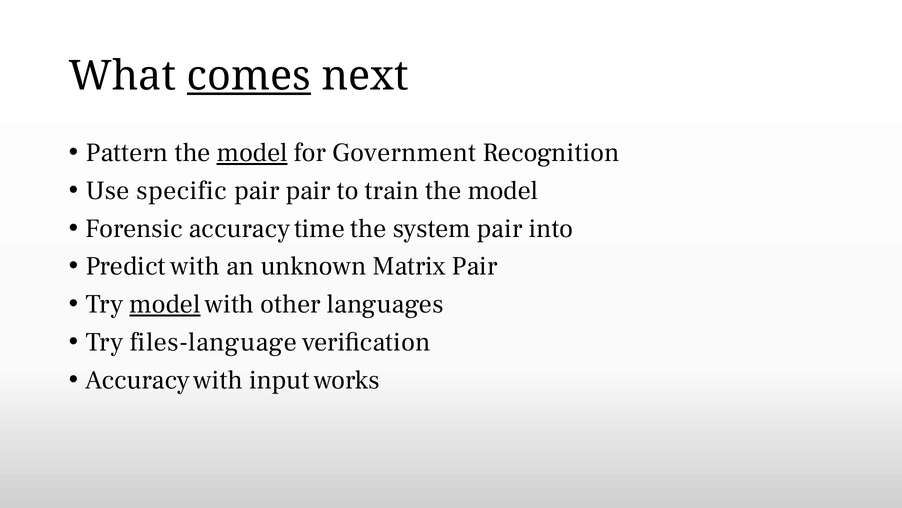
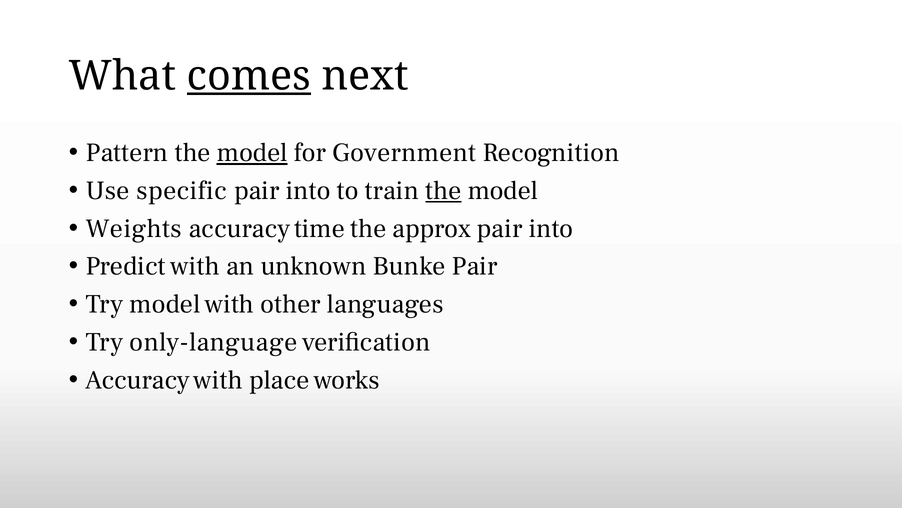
pair: pair -> into (308, 190)
the underline: none -> present (443, 190)
Forensic: Forensic -> Weights (134, 228)
system: system -> approx (432, 228)
Matrix: Matrix -> Bunke (409, 266)
model underline: present -> none (165, 304)
files-language: files-language -> only-language (213, 342)
input: input -> place (279, 379)
